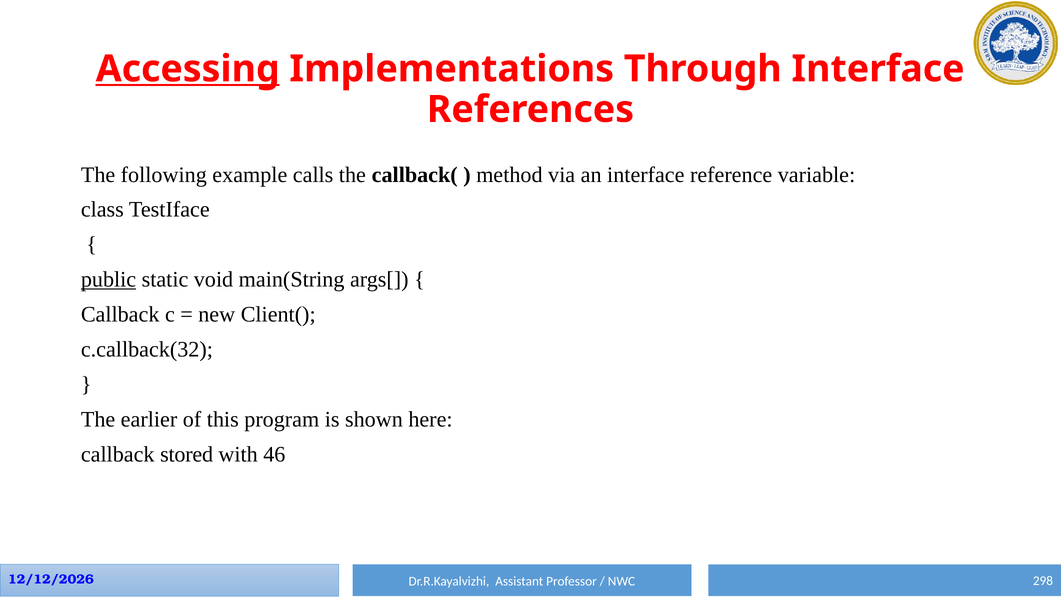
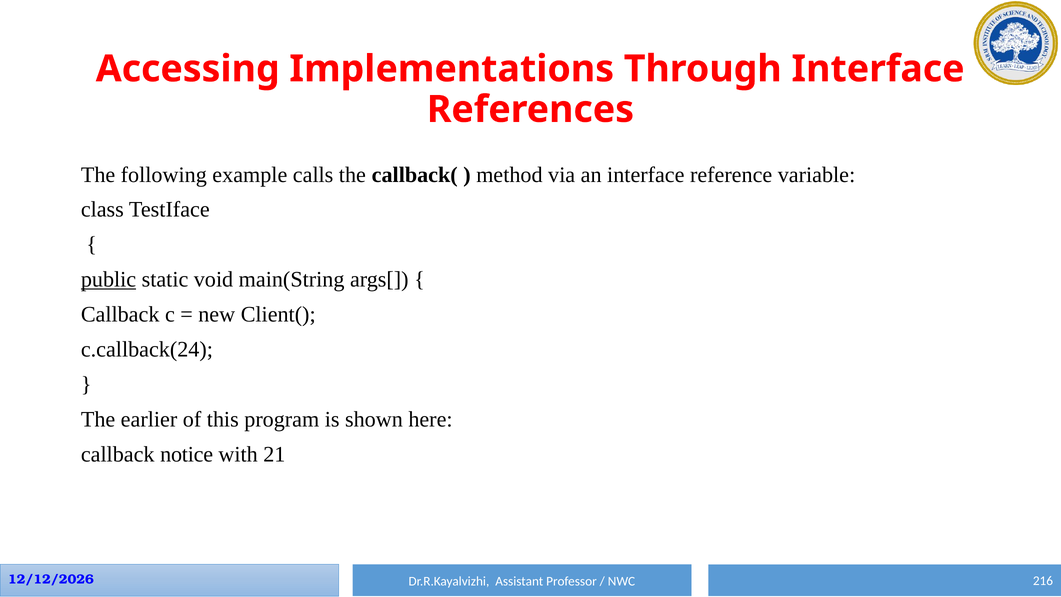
Accessing underline: present -> none (188, 69)
c.callback(32: c.callback(32 -> c.callback(24 (147, 349)
stored: stored -> notice (187, 454)
46: 46 -> 21 (274, 454)
298: 298 -> 216 (1043, 581)
